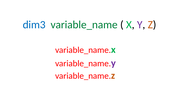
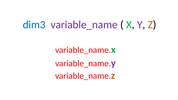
variable_name colour: green -> purple (84, 25)
